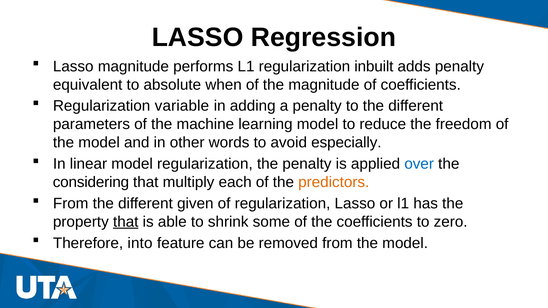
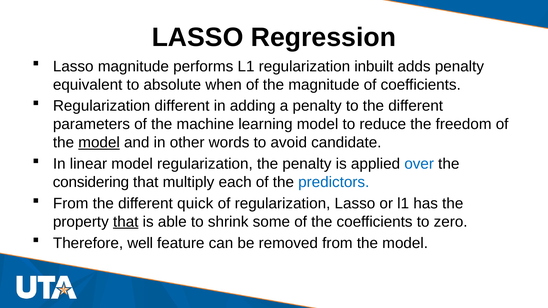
Regularization variable: variable -> different (182, 106)
model underline: none -> present (99, 143)
especially: especially -> candidate (346, 143)
predictors colour: orange -> blue (334, 182)
given: given -> quick (195, 204)
into: into -> well (140, 243)
